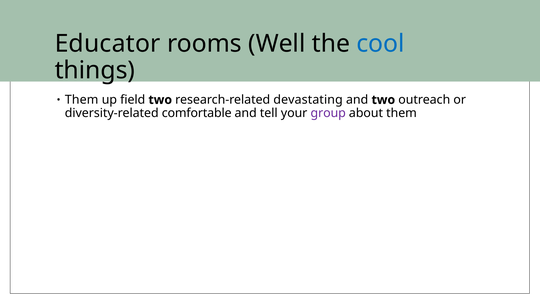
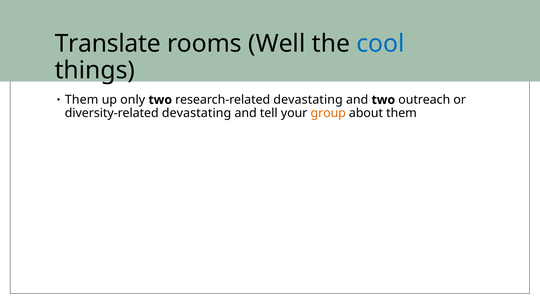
Educator: Educator -> Translate (108, 44)
field: field -> only (133, 100)
diversity-related comfortable: comfortable -> devastating (197, 113)
group colour: purple -> orange (328, 113)
